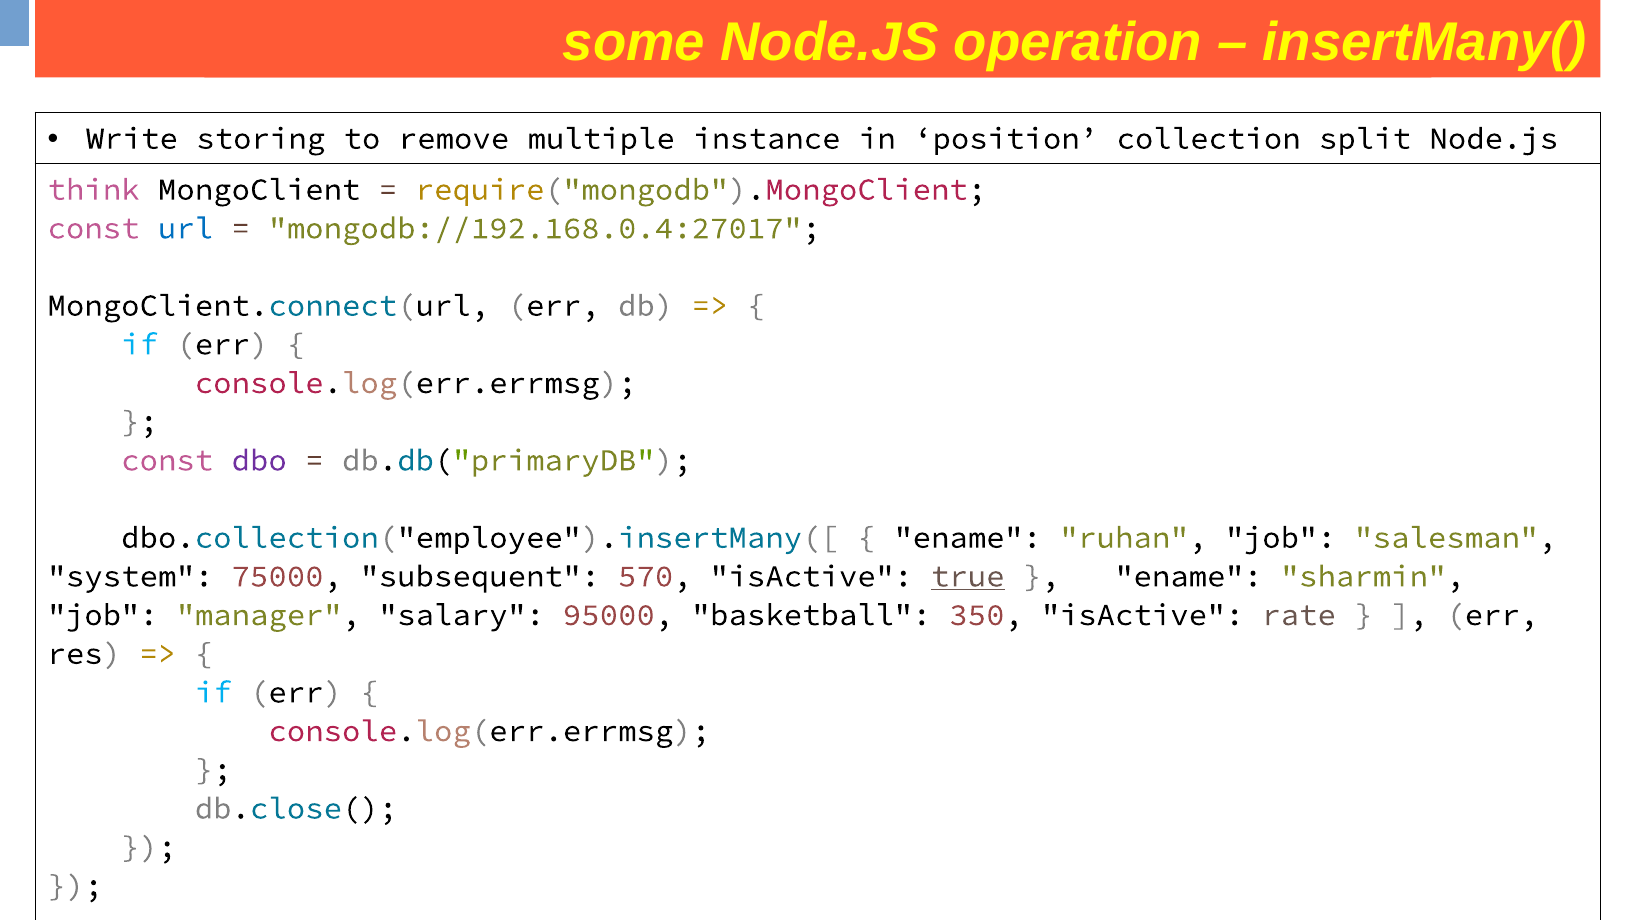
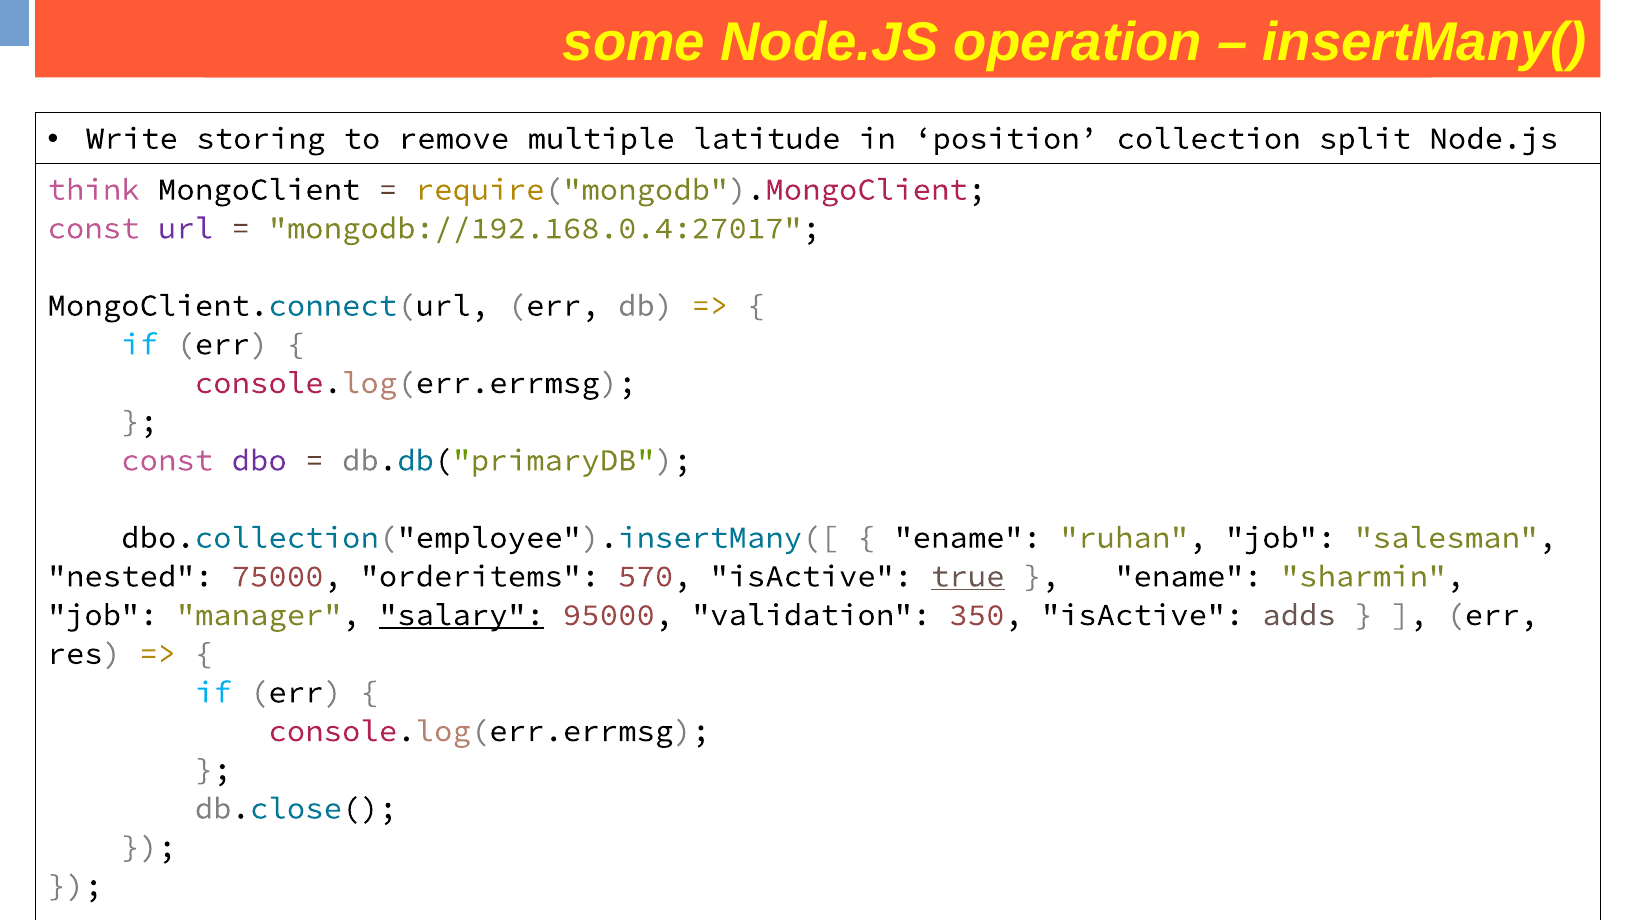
instance: instance -> latitude (767, 139)
url colour: blue -> purple (186, 228)
system: system -> nested (130, 576)
subsequent: subsequent -> orderitems (480, 576)
salary underline: none -> present (462, 615)
basketball: basketball -> validation (811, 615)
rate: rate -> adds (1299, 615)
